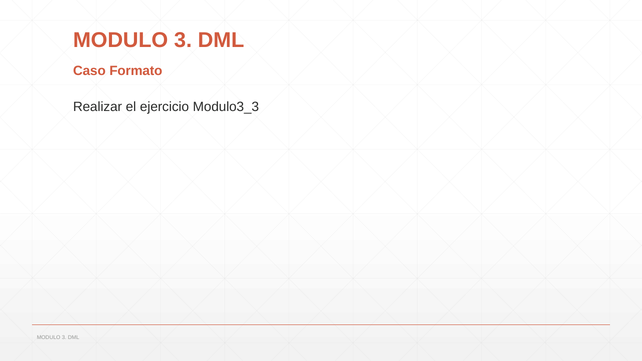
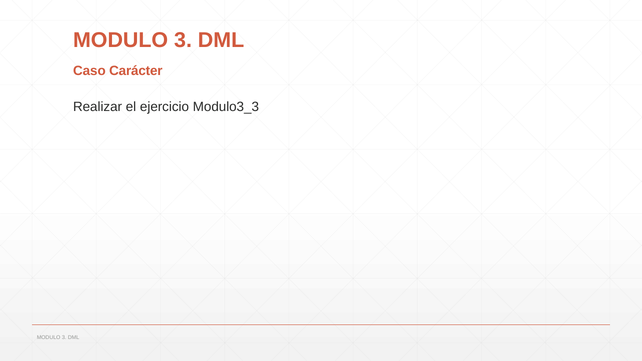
Formato: Formato -> Carácter (136, 71)
